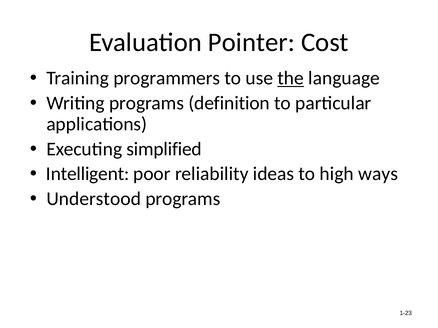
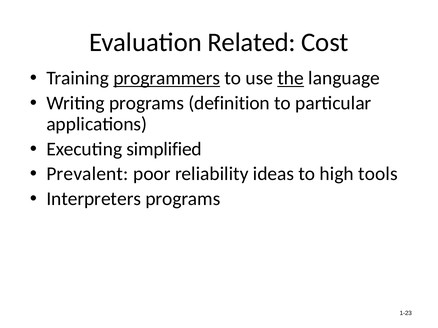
Pointer: Pointer -> Related (252, 42)
programmers underline: none -> present (167, 78)
Intelligent: Intelligent -> Prevalent (87, 174)
ways: ways -> tools (378, 174)
Understood: Understood -> Interpreters (94, 199)
